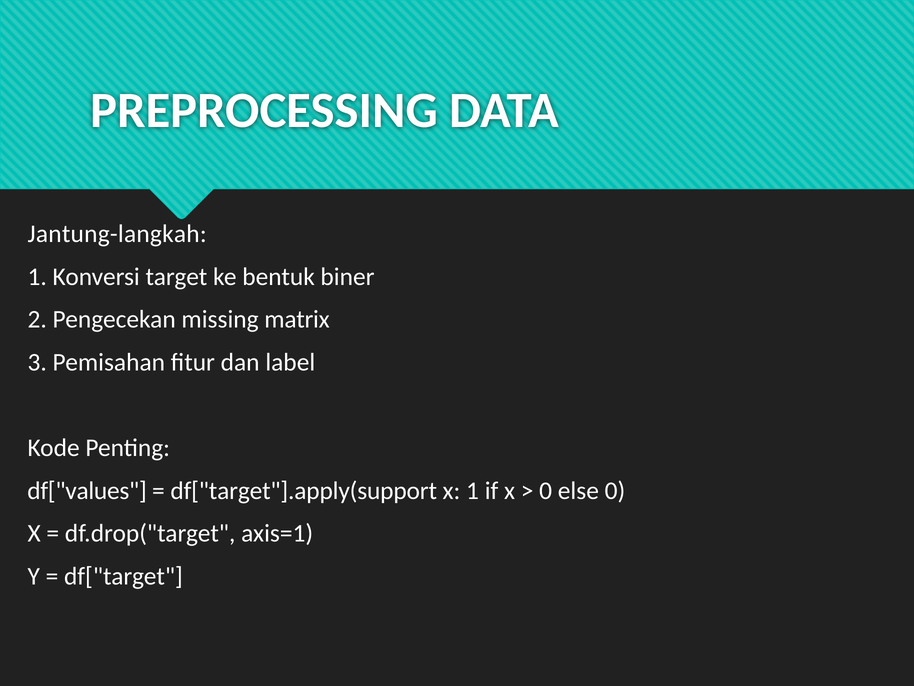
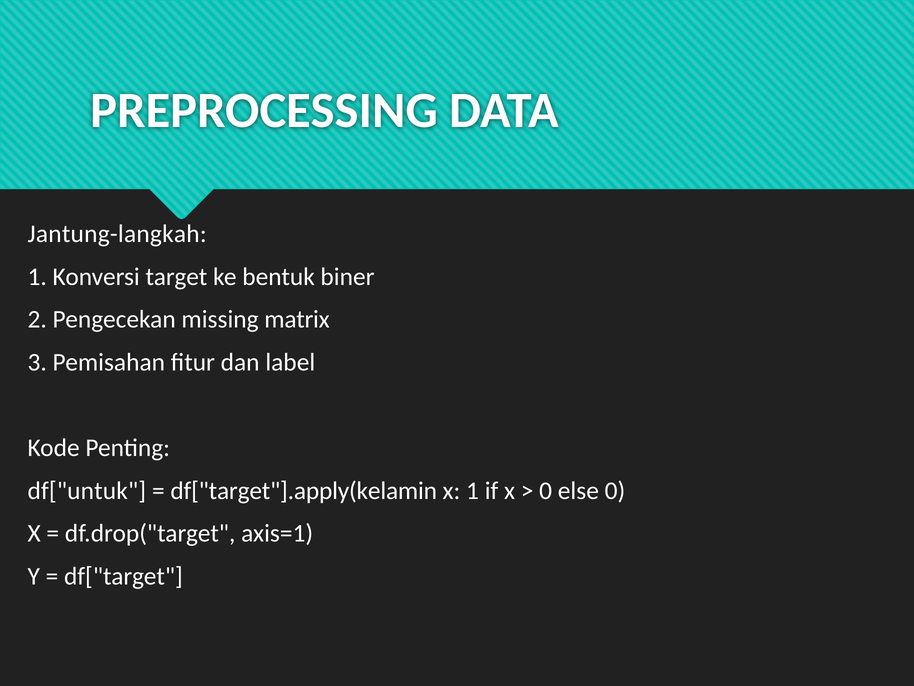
df["values: df["values -> df["untuk (87, 490)
df["target"].apply(support: df["target"].apply(support -> df["target"].apply(kelamin (304, 490)
